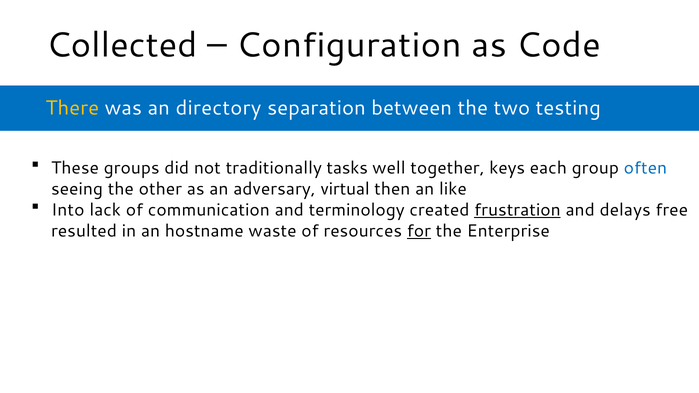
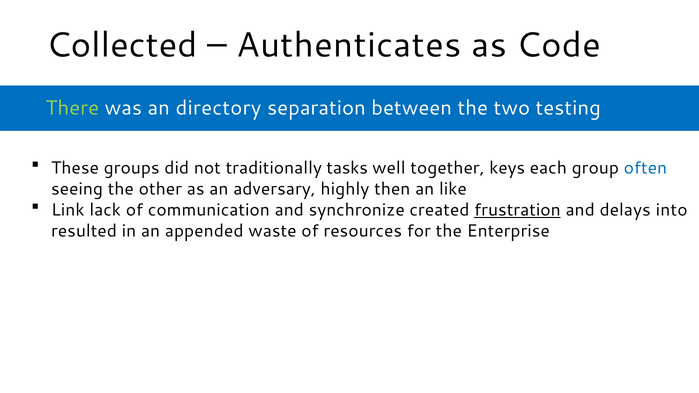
Configuration: Configuration -> Authenticates (349, 45)
There colour: yellow -> light green (72, 108)
virtual: virtual -> highly (345, 189)
Into: Into -> Link (68, 210)
terminology: terminology -> synchronize (357, 210)
free: free -> into (672, 210)
hostname: hostname -> appended (204, 231)
for underline: present -> none (419, 231)
